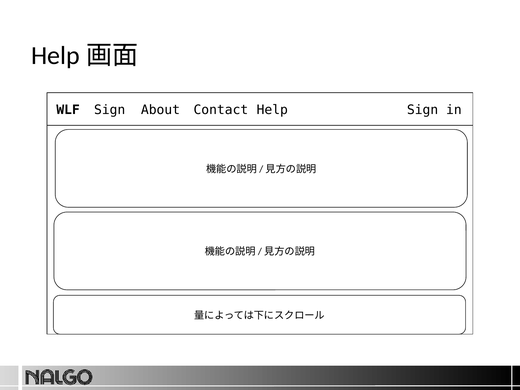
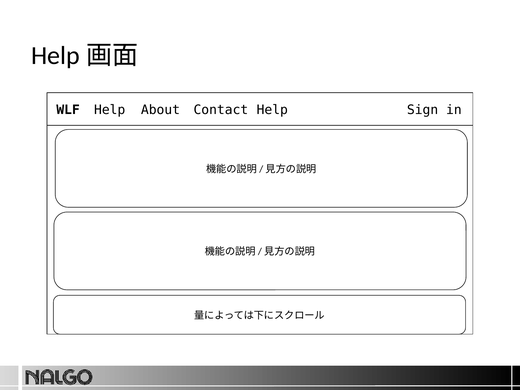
WLF Sign: Sign -> Help (110, 110)
